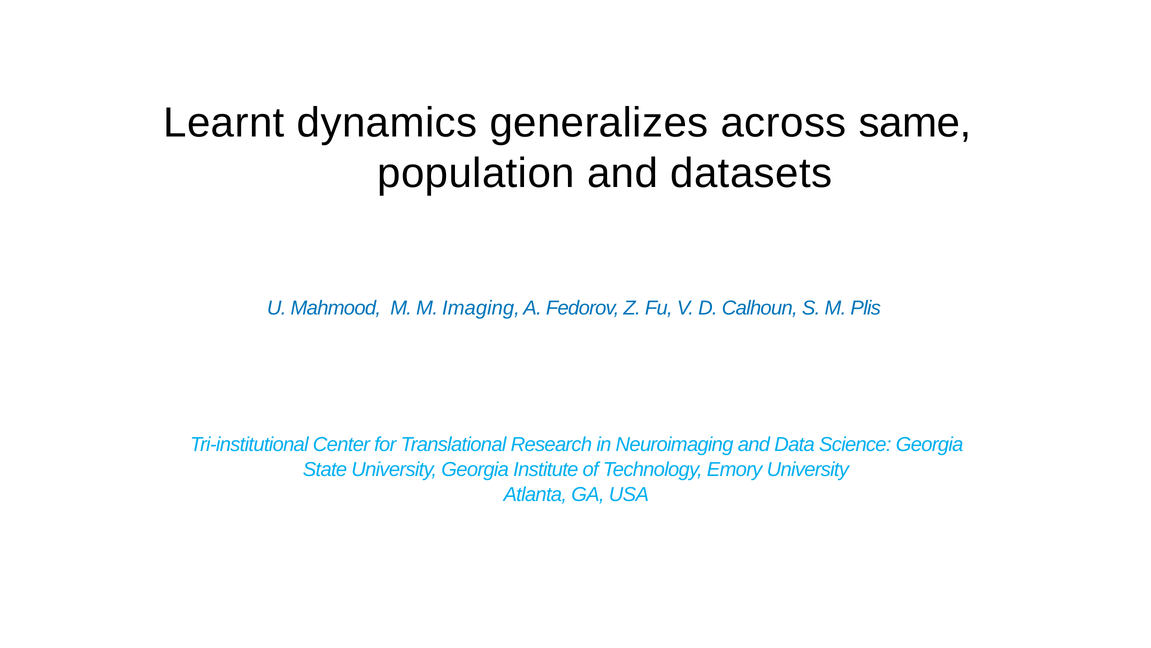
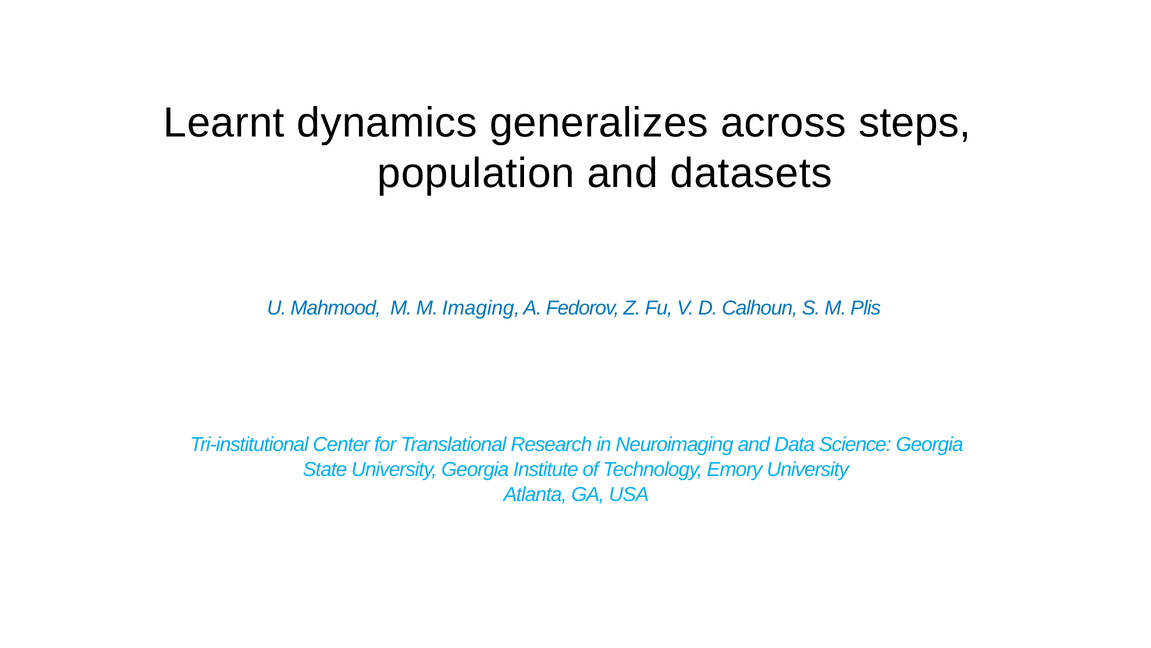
same: same -> steps (915, 123)
